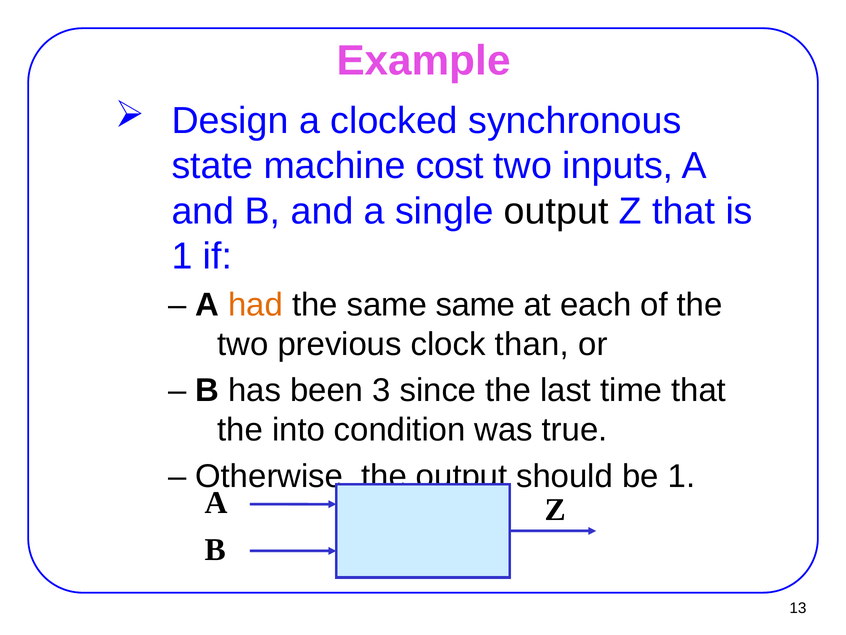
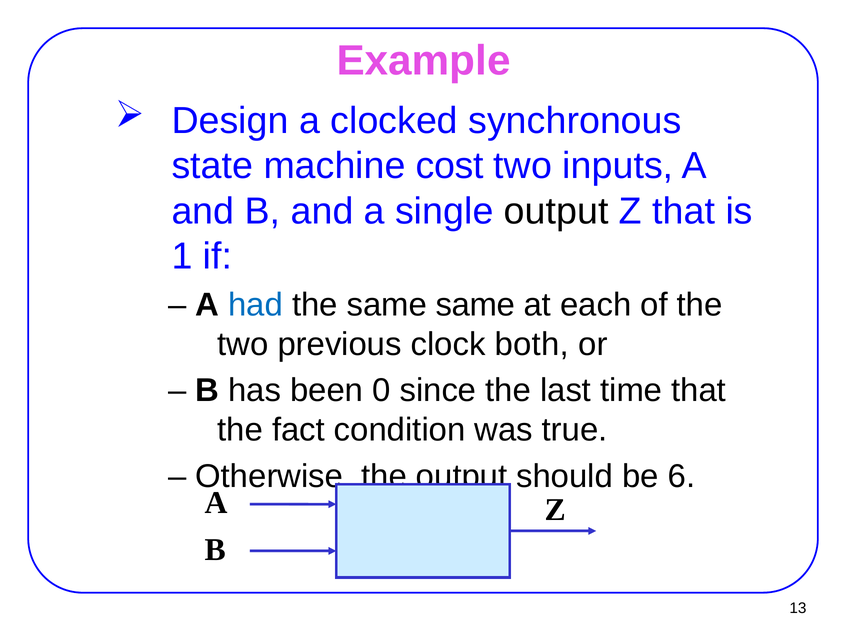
had colour: orange -> blue (255, 305)
than: than -> both (532, 344)
3: 3 -> 0 (381, 390)
into: into -> fact (298, 430)
be 1: 1 -> 6 (681, 476)
